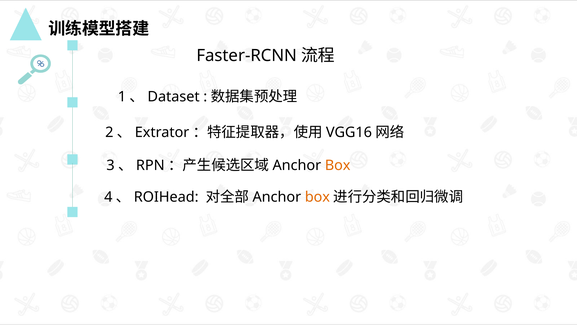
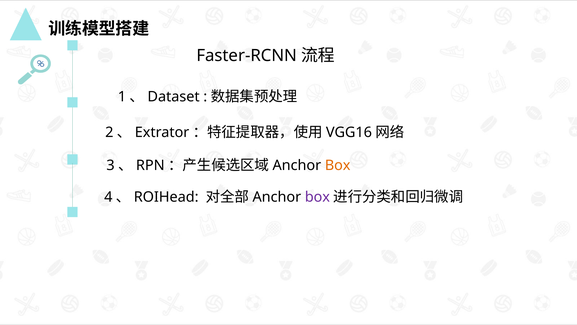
box colour: orange -> purple (317, 197)
